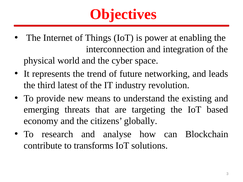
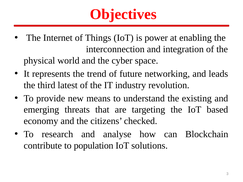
globally: globally -> checked (141, 121)
transforms: transforms -> population (94, 146)
